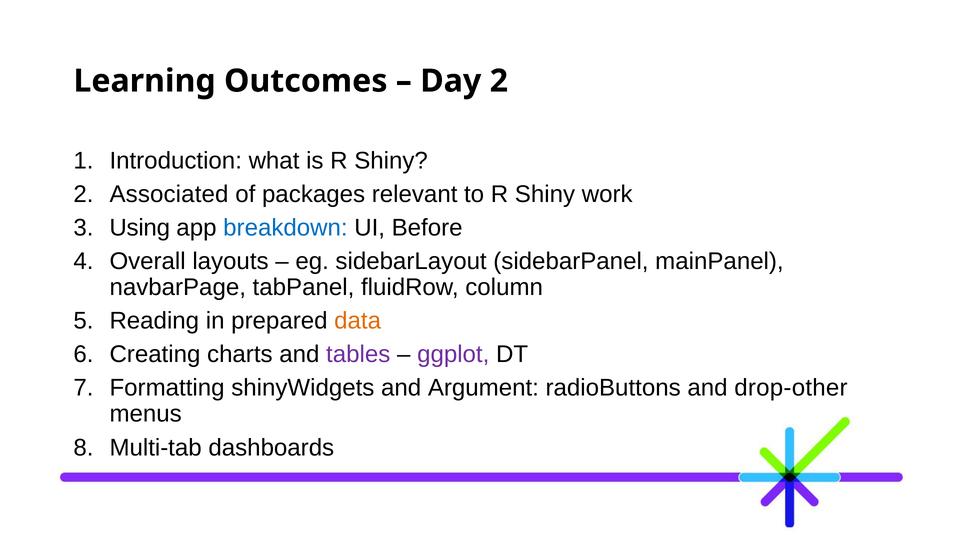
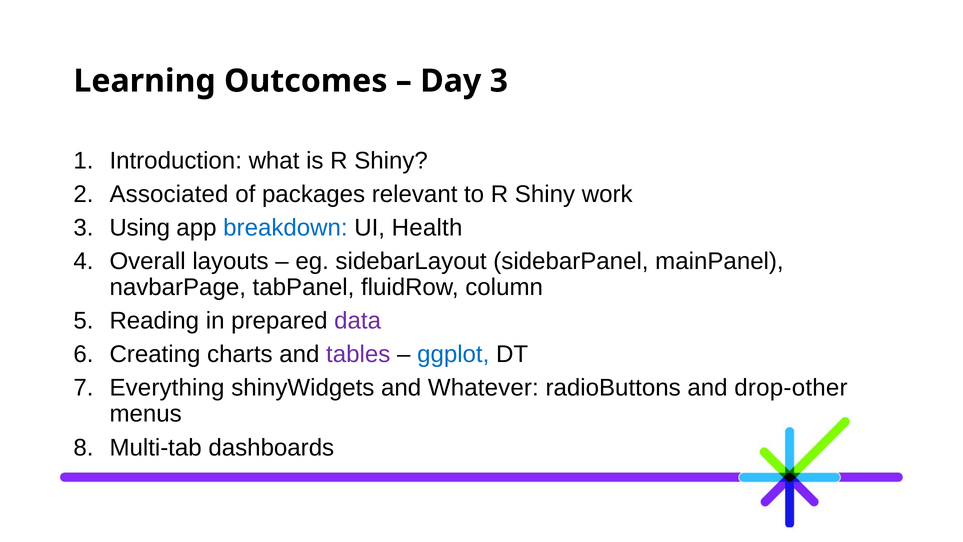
Day 2: 2 -> 3 (499, 81)
Before: Before -> Health (427, 228)
data colour: orange -> purple (358, 321)
ggplot colour: purple -> blue (453, 354)
Formatting: Formatting -> Everything (167, 388)
Argument: Argument -> Whatever (483, 388)
